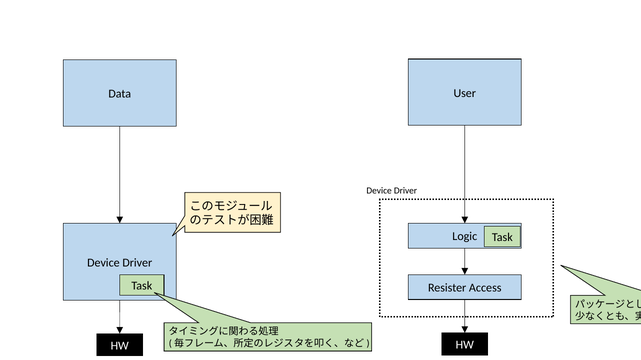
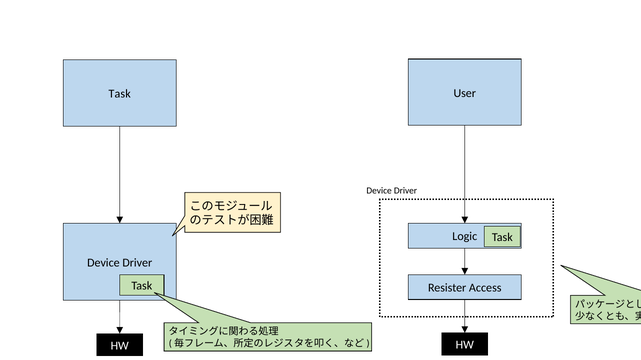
Data: Data -> Task (120, 94)
